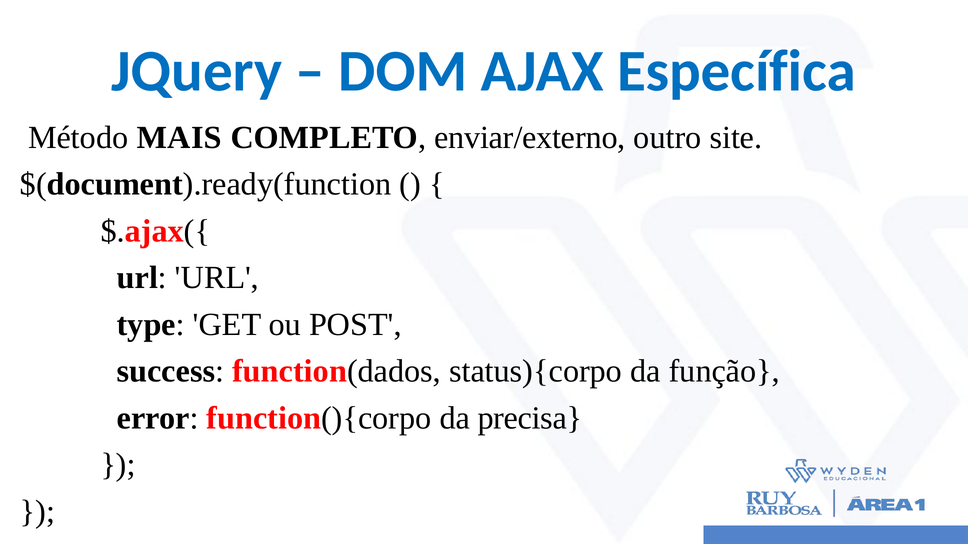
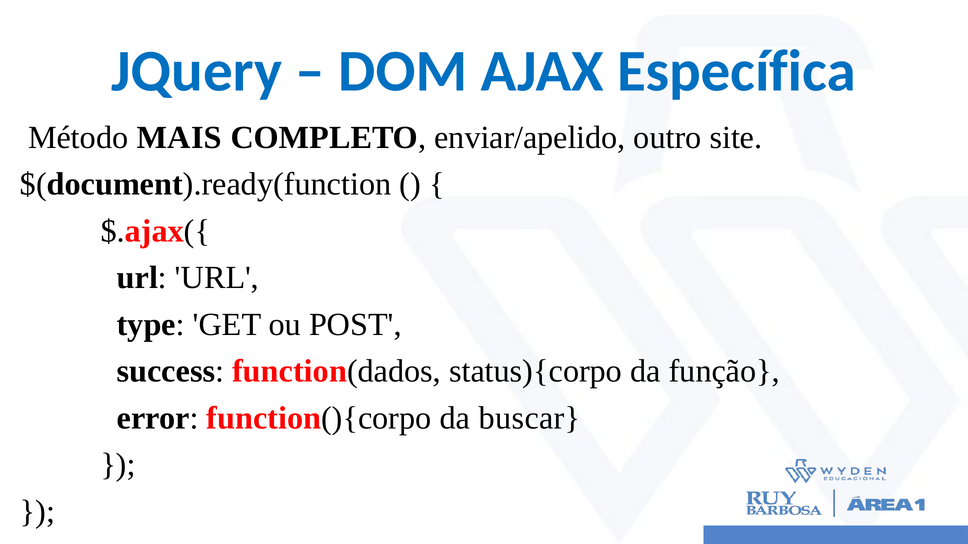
enviar/externo: enviar/externo -> enviar/apelido (530, 138)
precisa: precisa -> buscar (530, 418)
